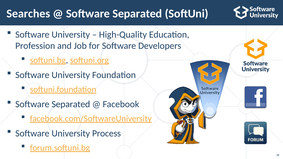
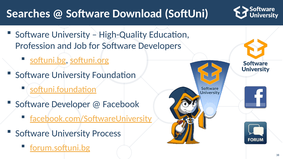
Separated: Separated -> Download (137, 14)
Separated: Separated -> Developer (71, 104)
